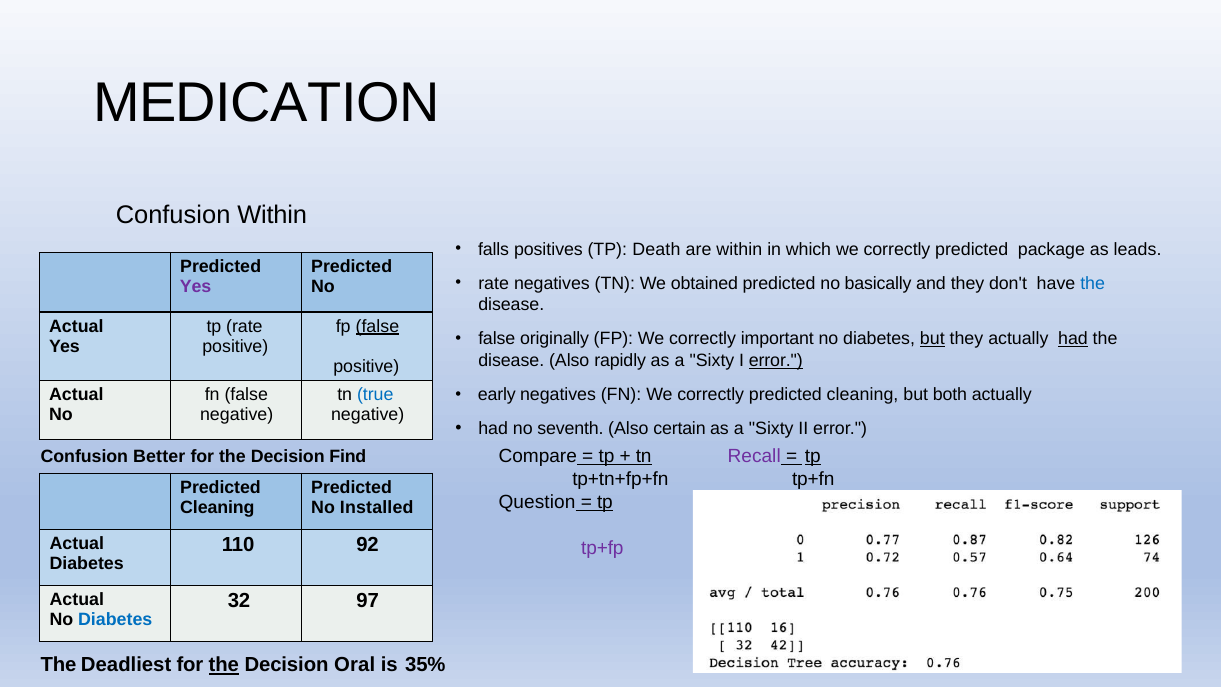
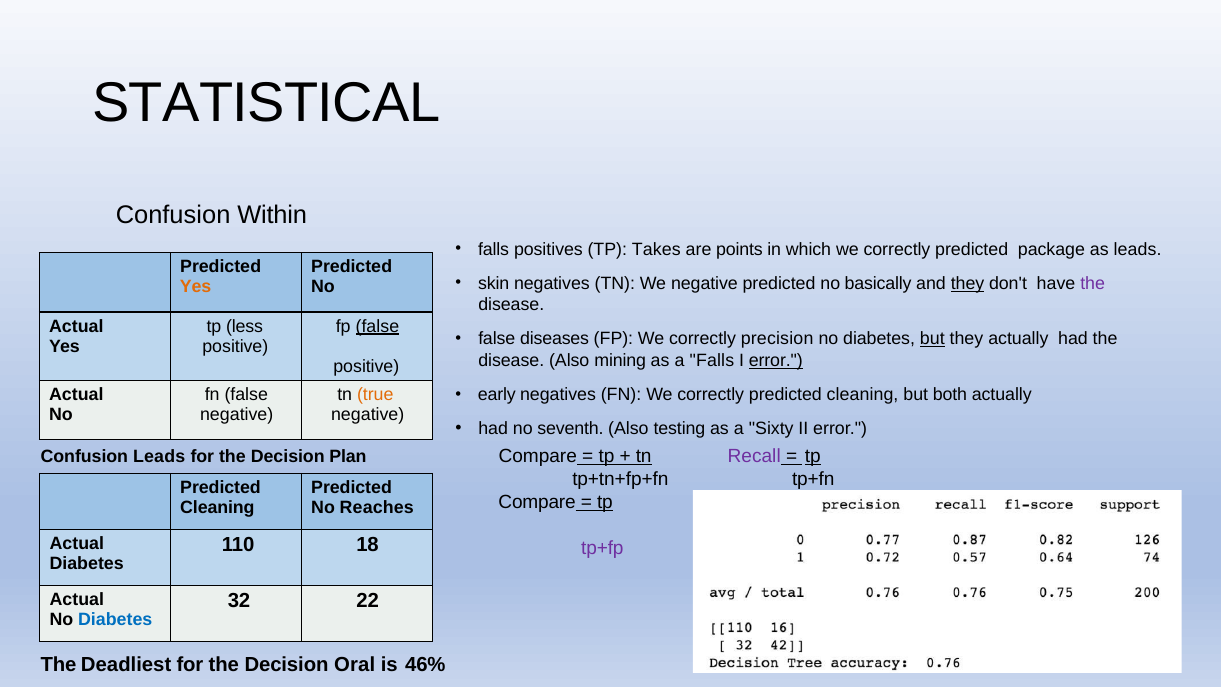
MEDICATION: MEDICATION -> STATISTICAL (266, 103)
Death: Death -> Takes (656, 249)
are within: within -> points (740, 249)
rate: rate -> skin (494, 283)
We obtained: obtained -> negative (704, 283)
they underline: none -> present (968, 283)
the colour: blue -> purple (1093, 283)
Yes colour: purple -> orange (196, 287)
tp rate: rate -> less (244, 326)
originally: originally -> diseases (555, 339)
important: important -> precision (777, 339)
had underline: present -> none (1073, 339)
rapidly: rapidly -> mining (620, 360)
Sixty: Sixty -> Falls (712, 360)
true colour: blue -> orange (375, 394)
certain: certain -> testing (679, 429)
Confusion Better: Better -> Leads (159, 456)
Find: Find -> Plan (348, 456)
Question: Question -> Compare (537, 502)
Installed: Installed -> Reaches (377, 508)
92: 92 -> 18 (368, 545)
97: 97 -> 22 (368, 601)
the underline: present -> none (224, 665)
35%: 35% -> 46% (425, 665)
